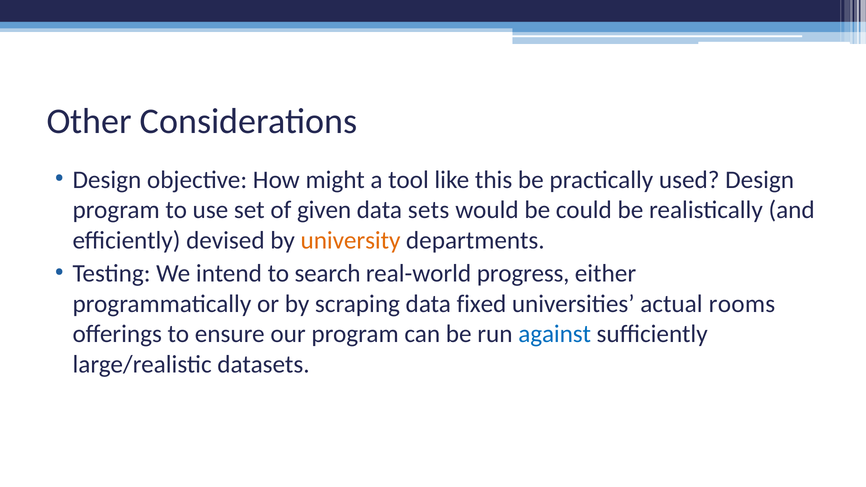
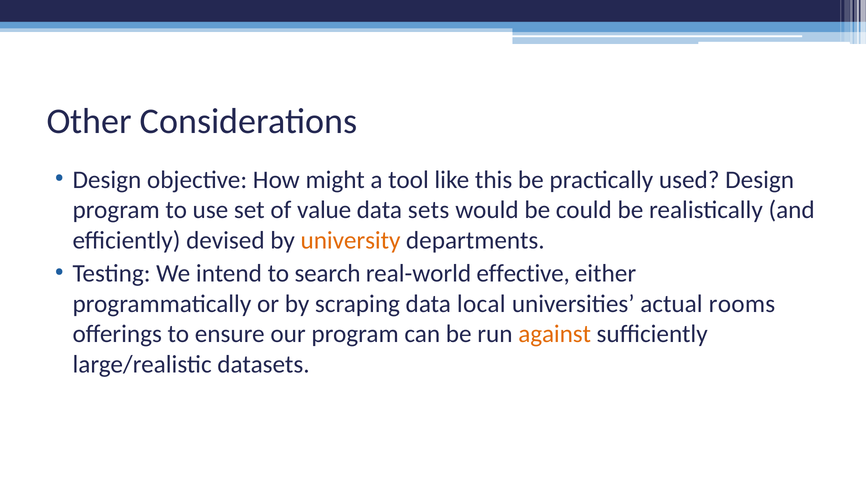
given: given -> value (324, 210)
progress: progress -> effective (523, 274)
fixed: fixed -> local (481, 304)
against colour: blue -> orange (555, 334)
